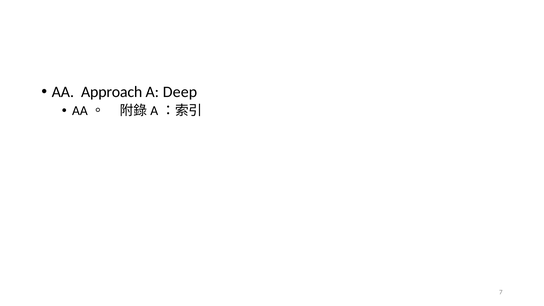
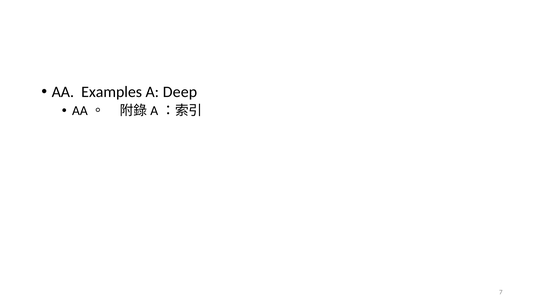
Approach: Approach -> Examples (112, 92)
